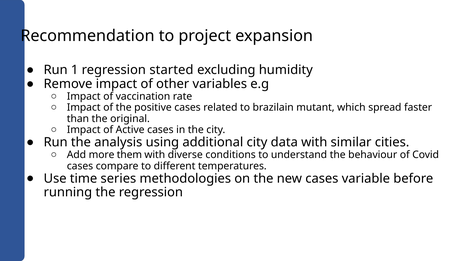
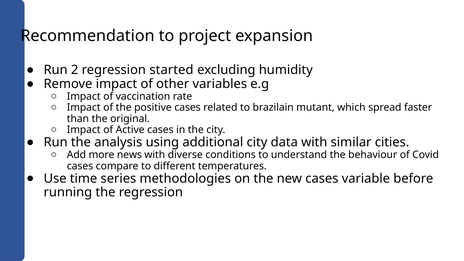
1: 1 -> 2 (75, 70)
them: them -> news (129, 155)
